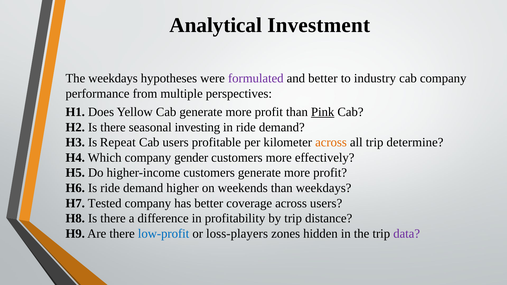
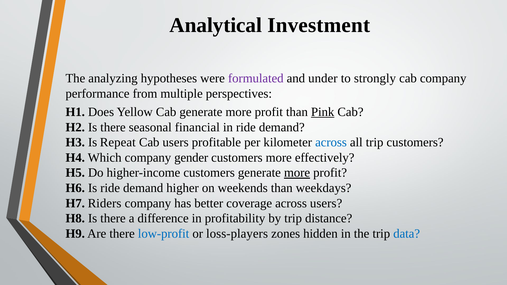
The weekdays: weekdays -> analyzing (113, 78)
and better: better -> under (323, 78)
industry: industry -> strongly (375, 78)
investing: investing -> financial (197, 127)
across colour: orange -> blue (331, 142)
trip determine: determine -> customers (415, 142)
more underline: none -> present (297, 173)
Tested: Tested -> Riders (105, 203)
data colour: purple -> blue (407, 234)
